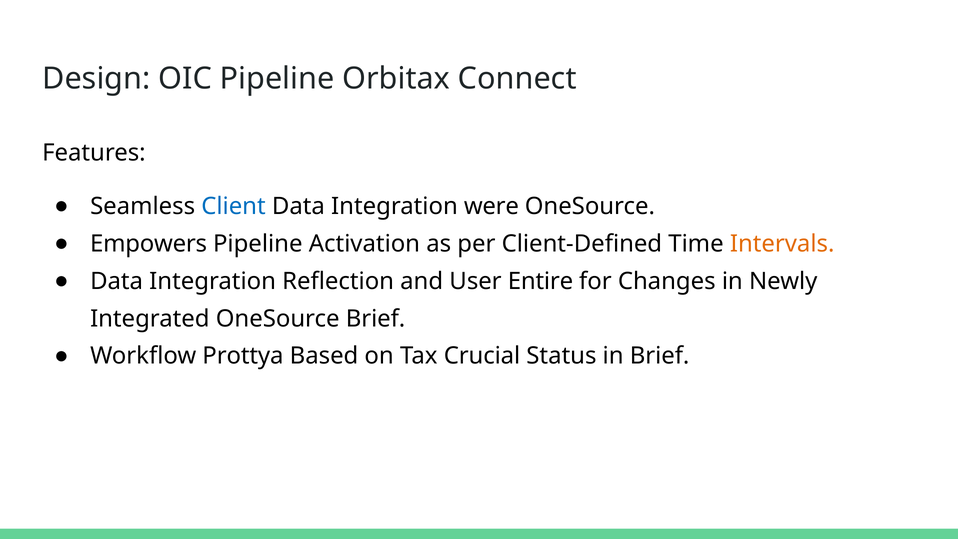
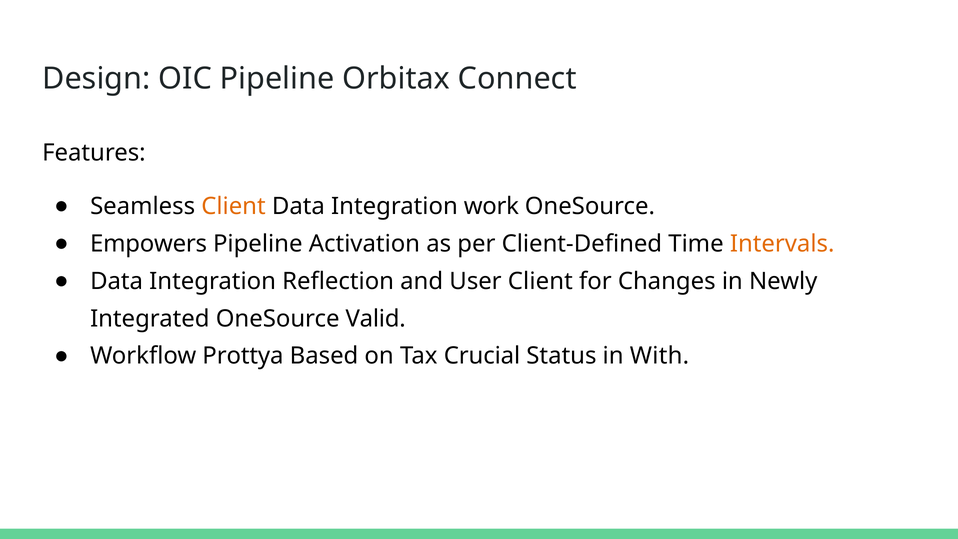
Client colour: blue -> orange (234, 206)
were: were -> work (491, 206)
User Entire: Entire -> Client (540, 281)
OneSource Brief: Brief -> Valid (376, 319)
in Brief: Brief -> With (659, 356)
